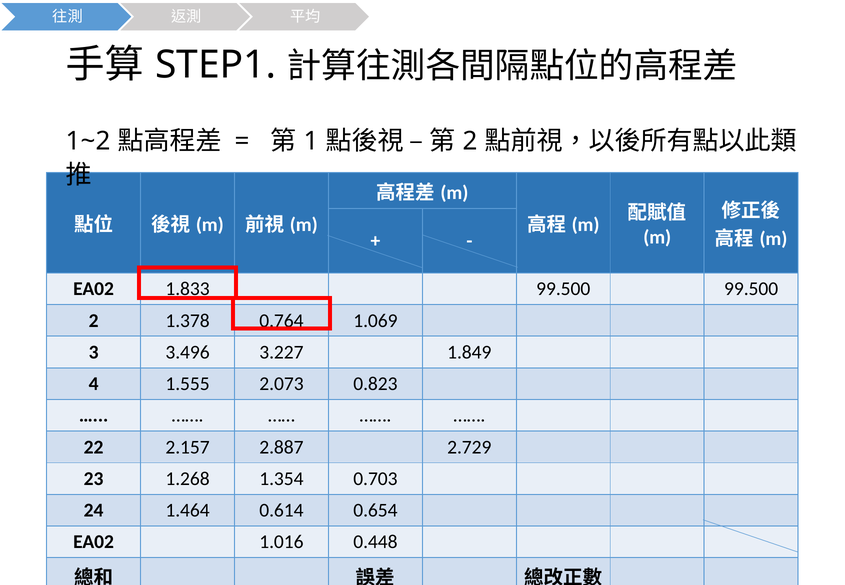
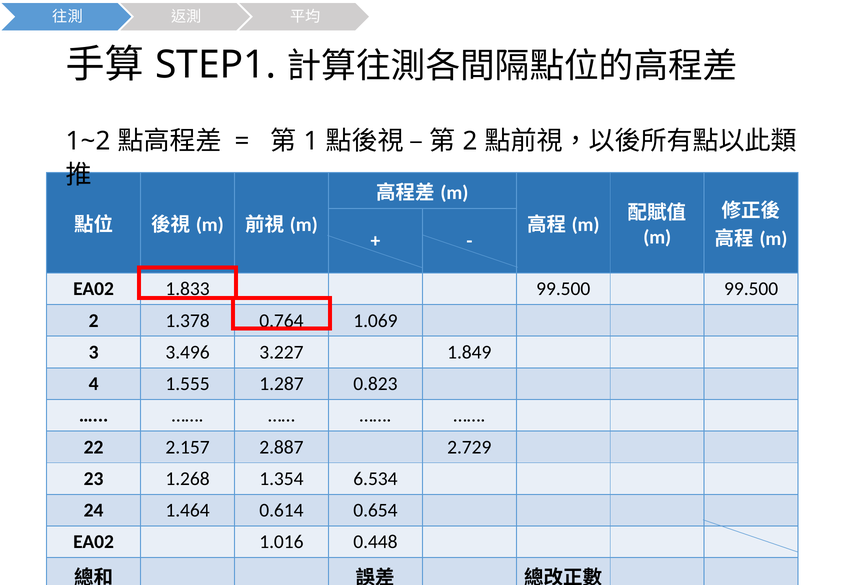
2.073: 2.073 -> 1.287 (281, 384)
0.703: 0.703 -> 6.534 (375, 479)
